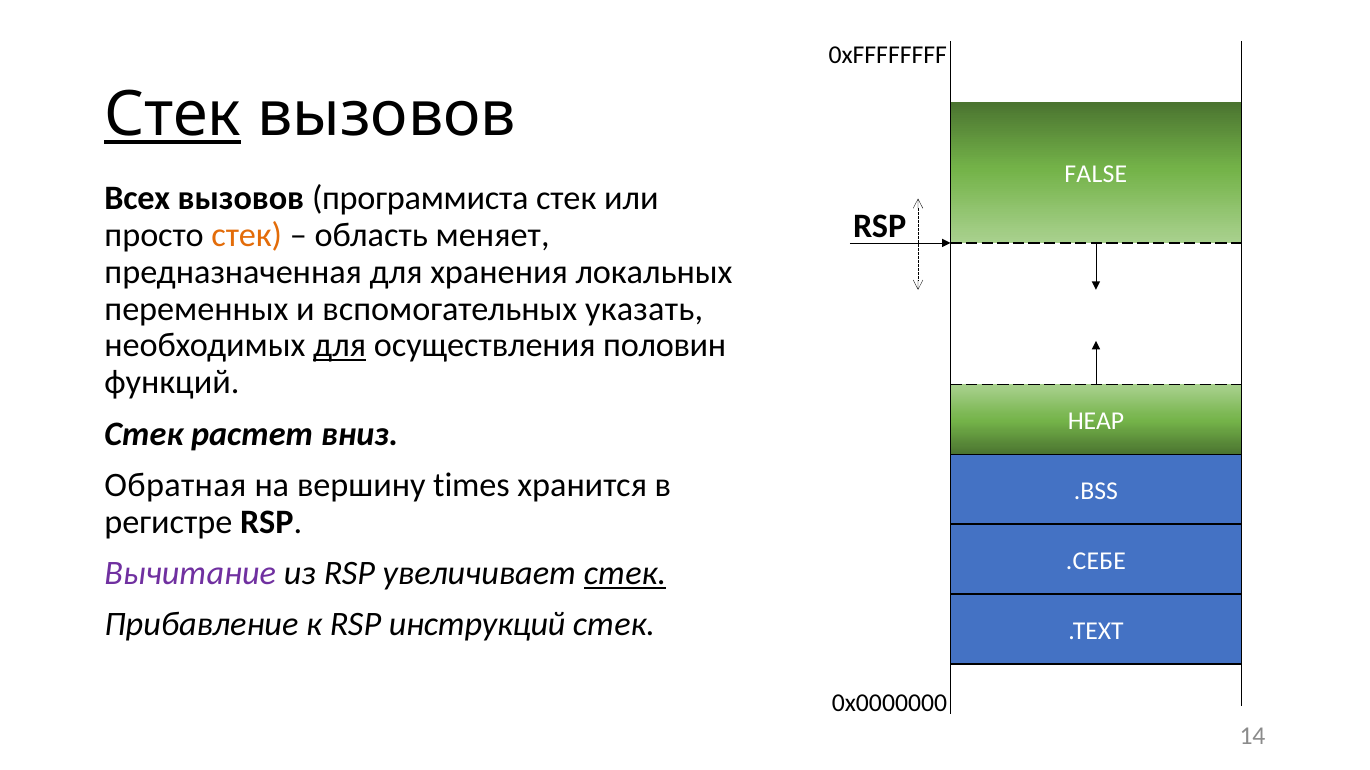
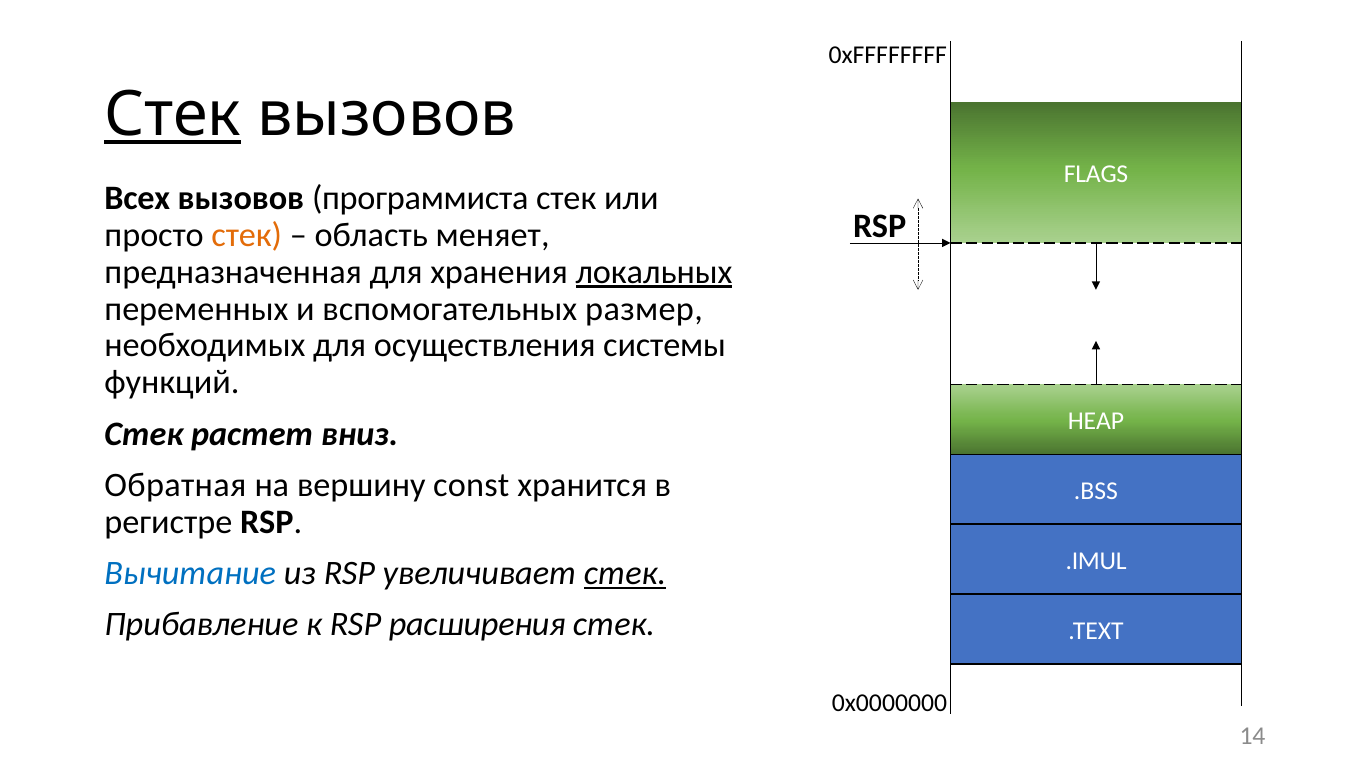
FALSE: FALSE -> FLAGS (1096, 175)
локальных underline: none -> present (654, 272)
указать: указать -> размер (644, 309)
для underline: present -> none (340, 346)
половин: половин -> системы (665, 346)
times: times -> const (471, 485)
.СЕБЕ: .СЕБЕ -> .IMUL (1096, 561)
Вычитание colour: purple -> blue (190, 574)
инструкций: инструкций -> расширения (477, 625)
